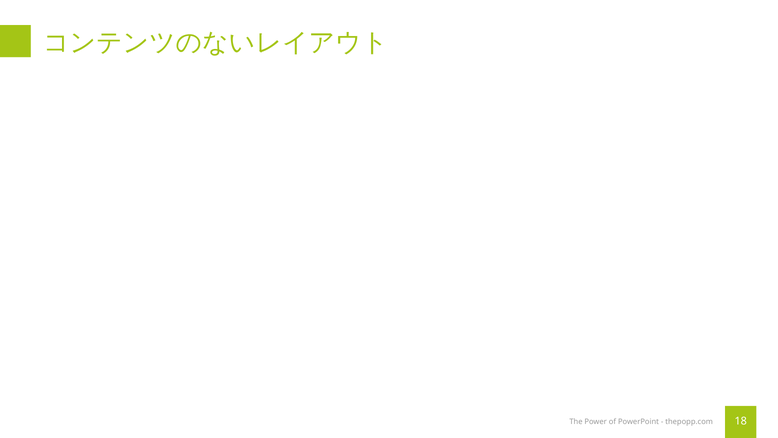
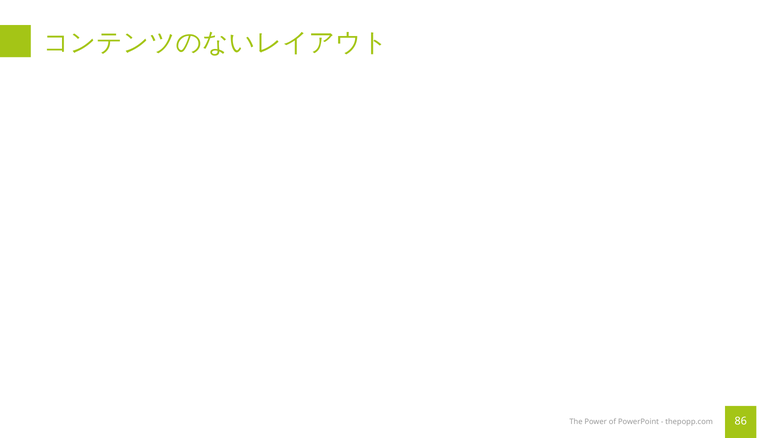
18: 18 -> 86 (741, 421)
